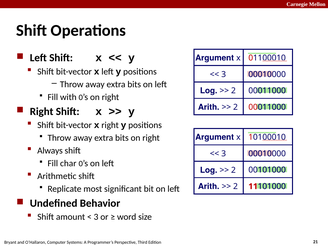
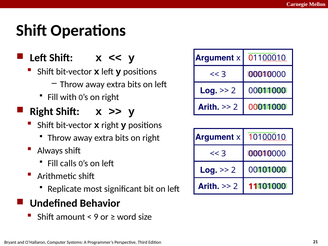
char: char -> calls (68, 163)
3: 3 -> 9 (96, 217)
